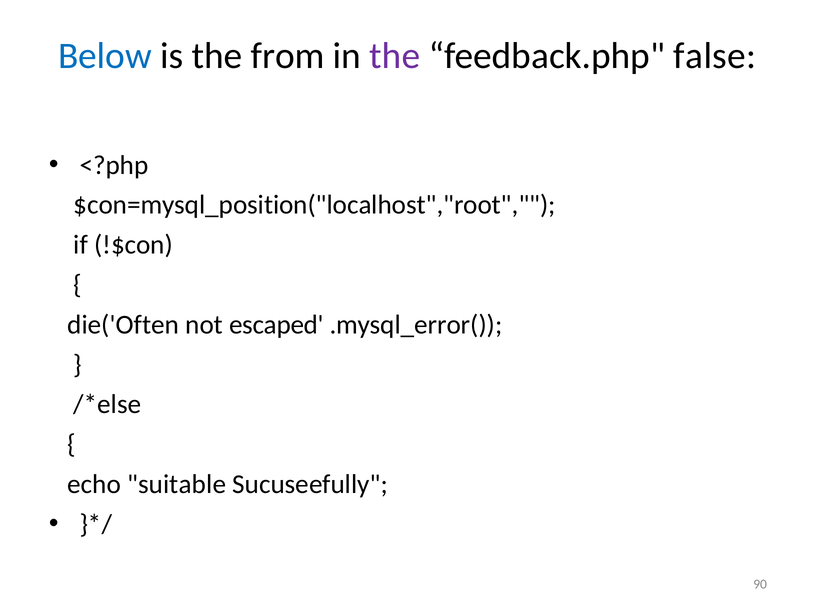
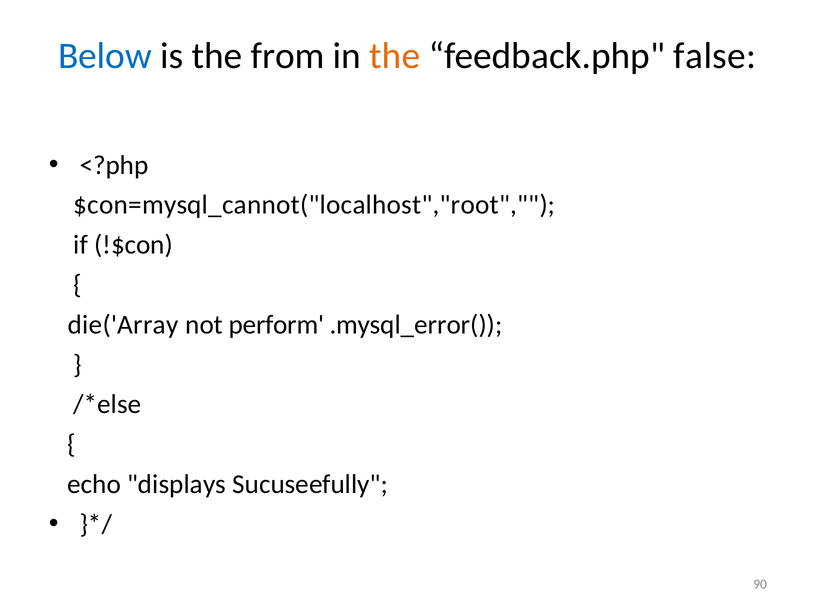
the colour: purple -> orange (395, 56)
$con=mysql_position("localhost","root: $con=mysql_position("localhost","root -> $con=mysql_cannot("localhost","root (314, 205)
die('Often: die('Often -> die('Array (123, 325)
escaped: escaped -> perform (276, 325)
suitable: suitable -> displays (177, 484)
